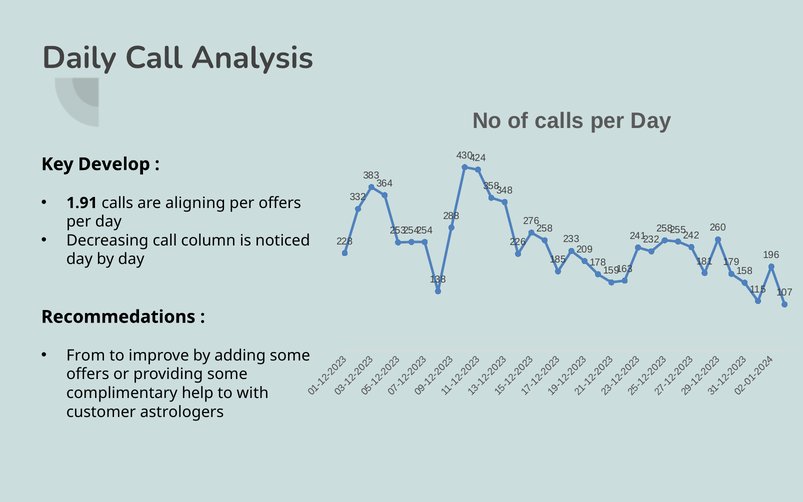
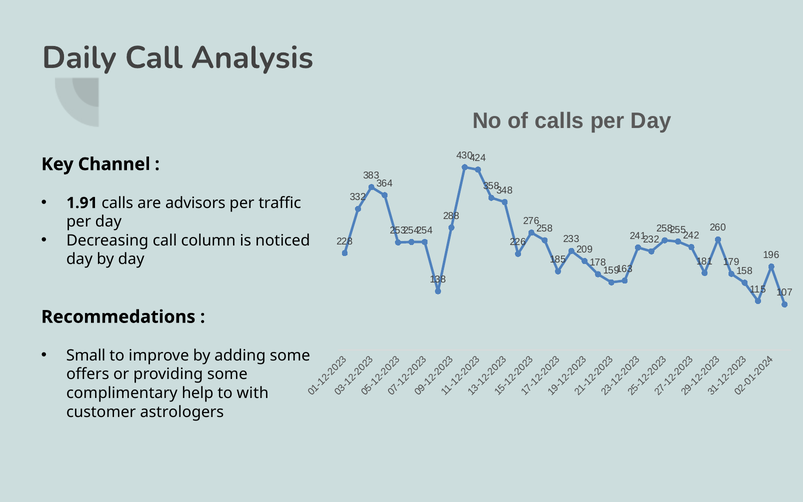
Develop: Develop -> Channel (114, 164)
aligning: aligning -> advisors (195, 203)
per offers: offers -> traffic (280, 203)
From: From -> Small (86, 356)
